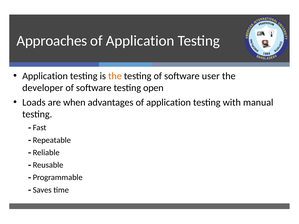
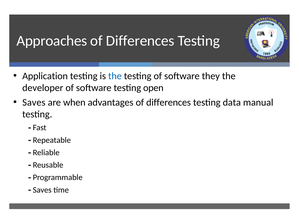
Application: Application -> Differences (140, 41)
the colour: orange -> blue (115, 76)
user: user -> they (211, 76)
Loads: Loads -> Saves (34, 102)
advantages of application: application -> differences (169, 102)
with: with -> data (232, 102)
